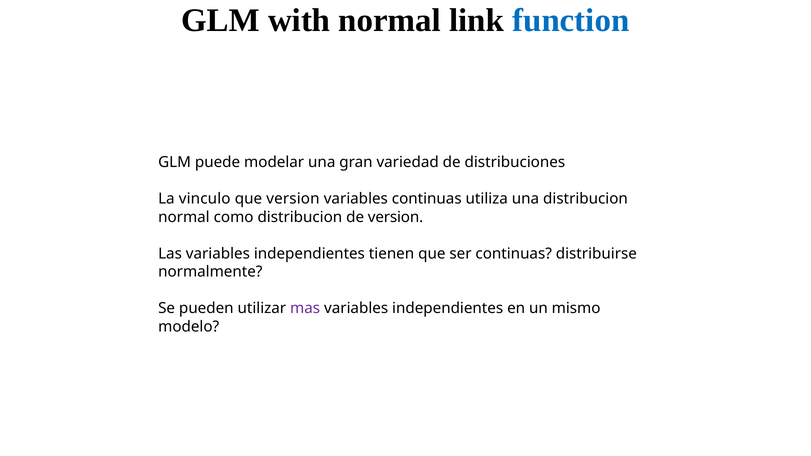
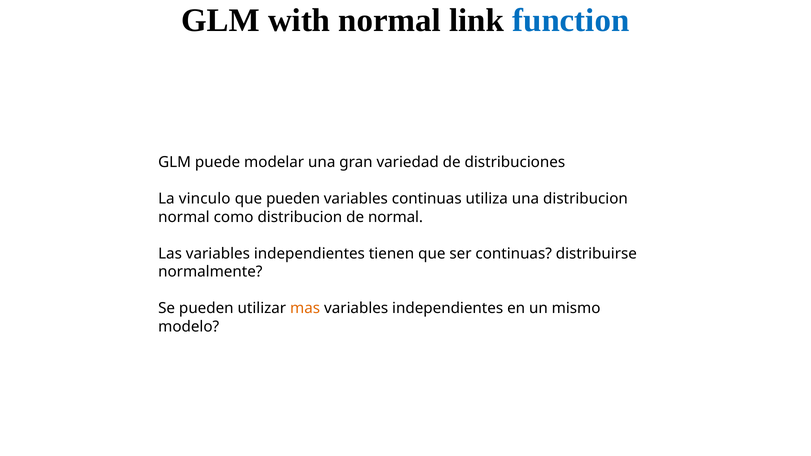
que version: version -> pueden (293, 199)
de version: version -> normal (396, 217)
mas colour: purple -> orange (305, 308)
